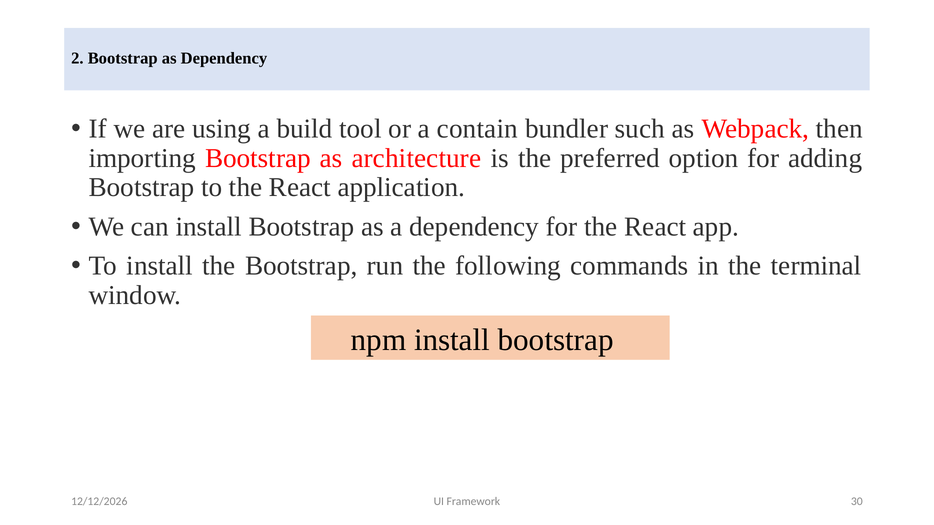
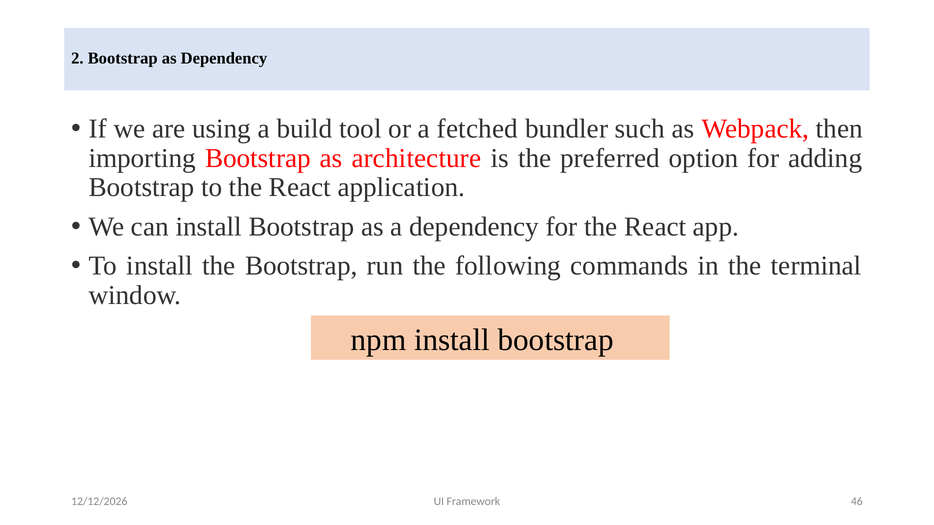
contain: contain -> fetched (477, 129)
30: 30 -> 46 (857, 502)
